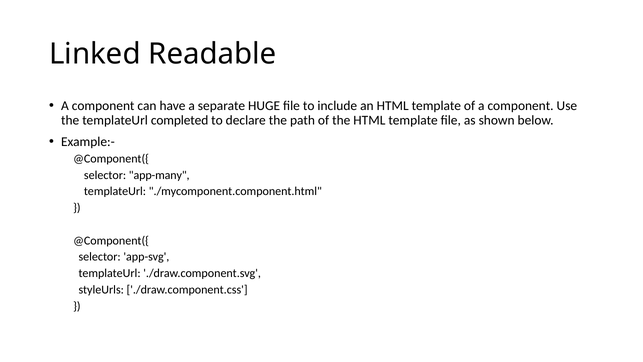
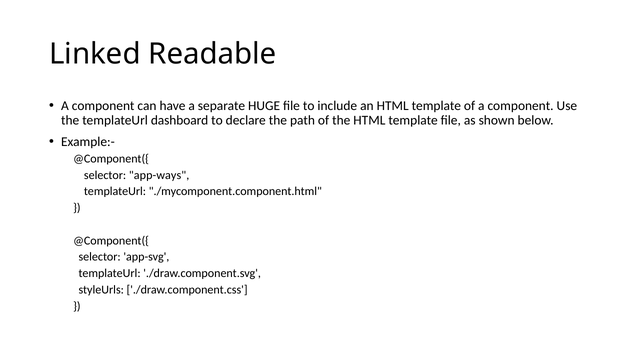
completed: completed -> dashboard (180, 120)
app-many: app-many -> app-ways (159, 175)
